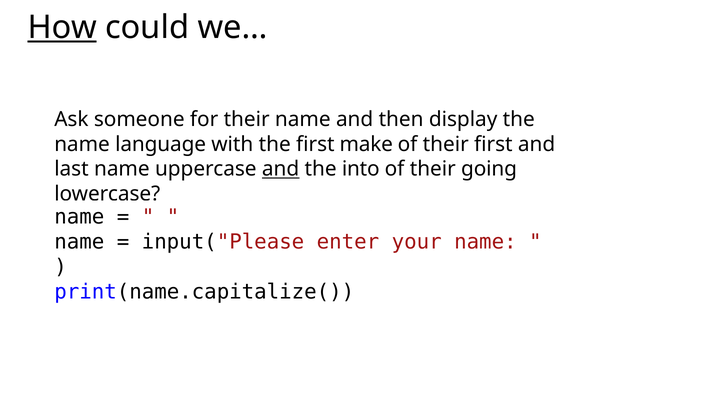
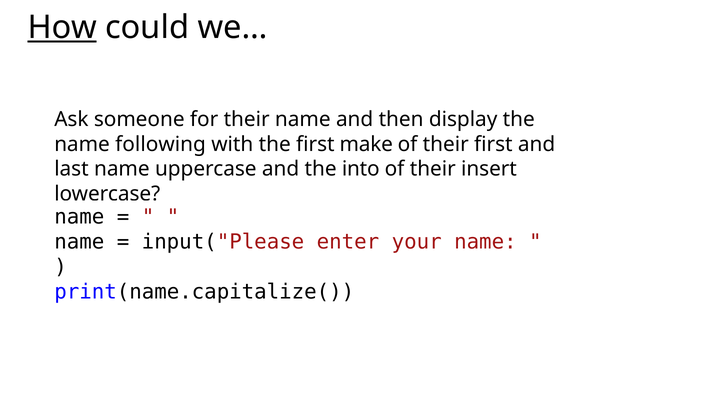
language: language -> following (161, 144)
and underline: present -> none (281, 169)
going: going -> insert (489, 169)
